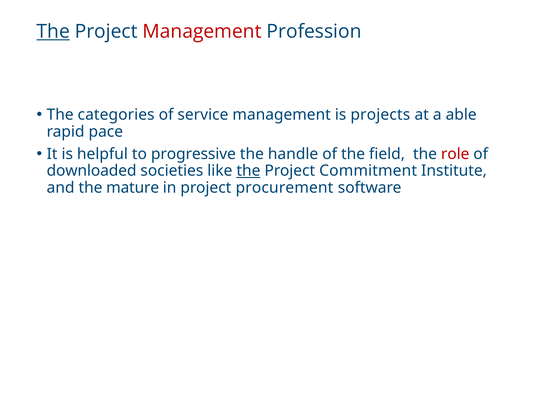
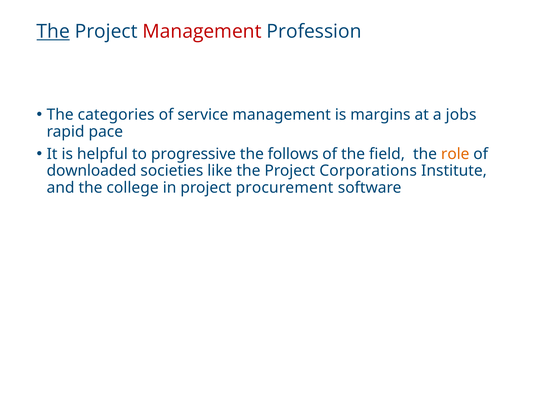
projects: projects -> margins (380, 115)
able: able -> jobs (461, 115)
handle: handle -> follows (293, 154)
role colour: red -> orange (455, 154)
the underline: present -> none (248, 171)
Commitment: Commitment -> Corporations (368, 171)
mature: mature -> college (133, 187)
